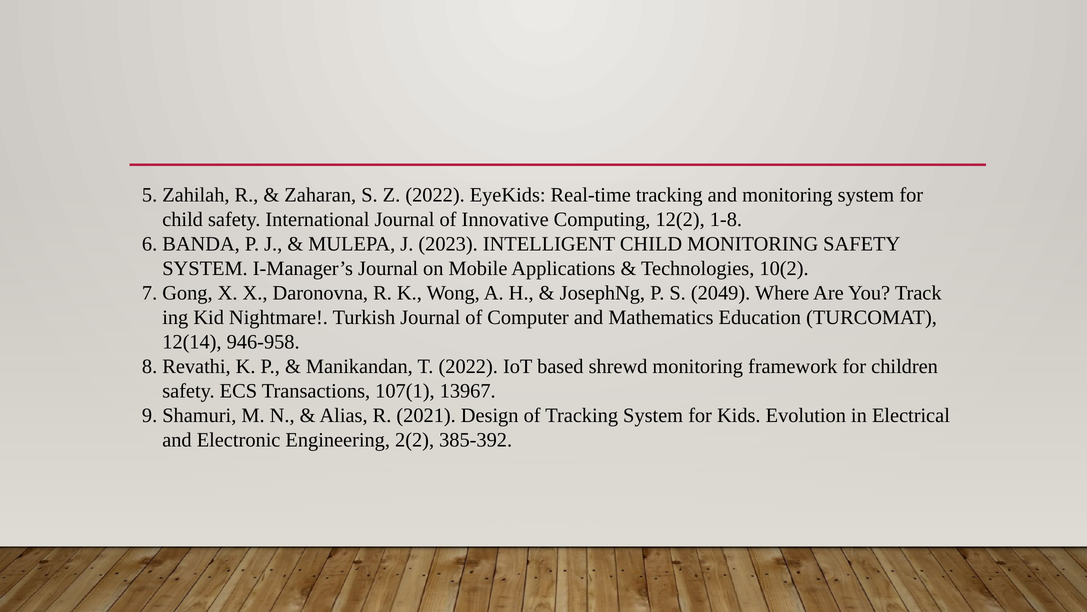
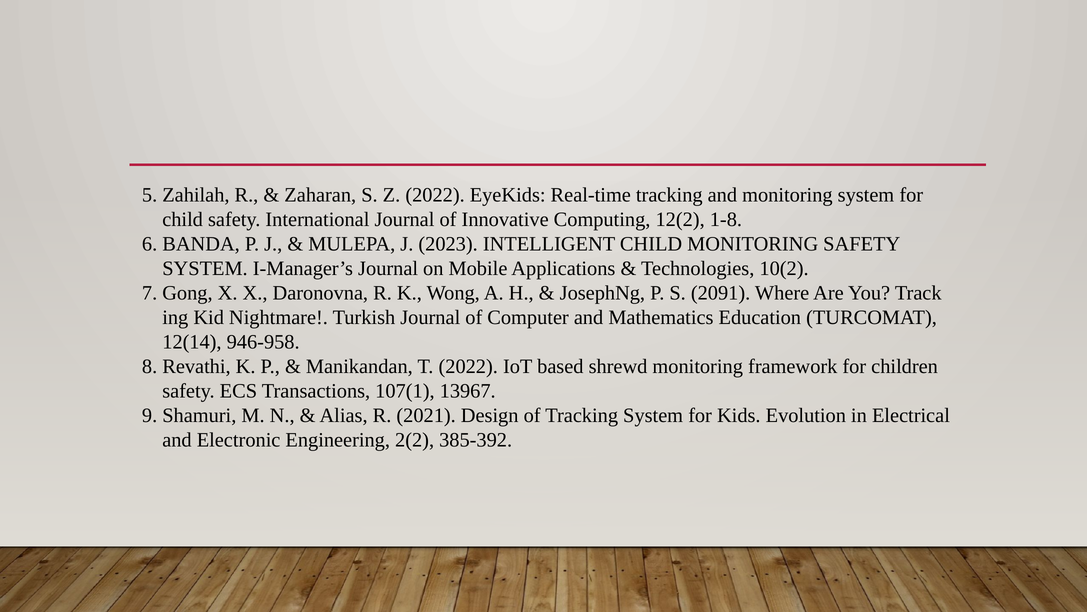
2049: 2049 -> 2091 (721, 293)
